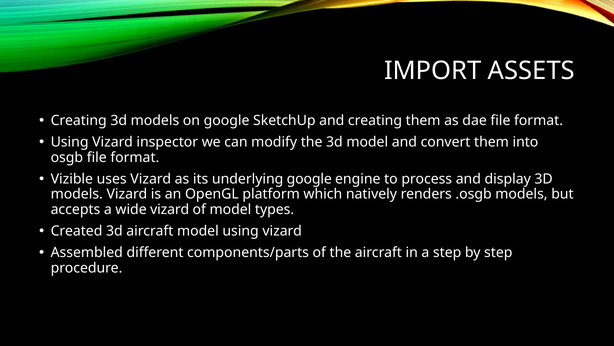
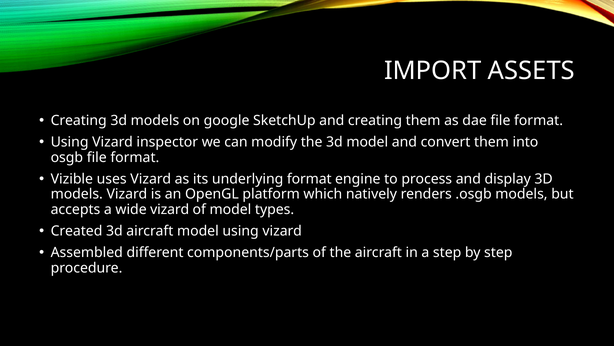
underlying google: google -> format (309, 179)
